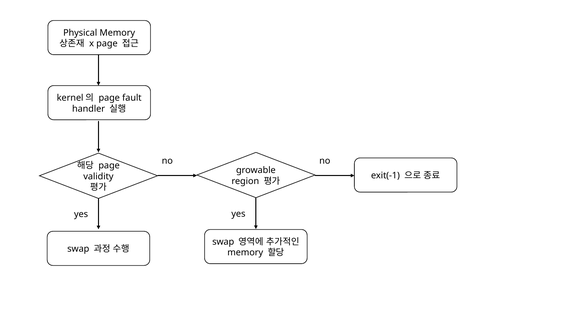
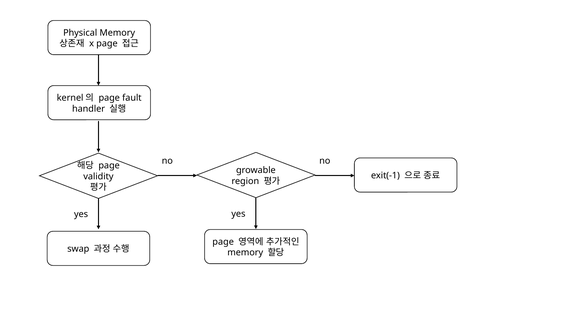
swap: swap -> page (223, 242)
